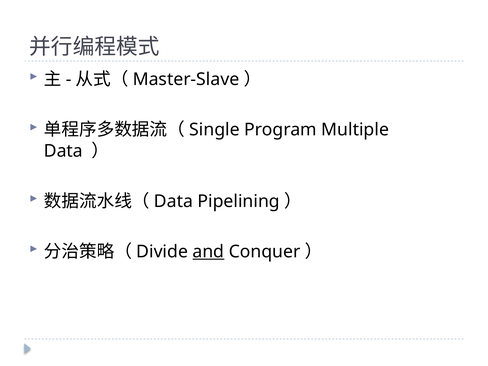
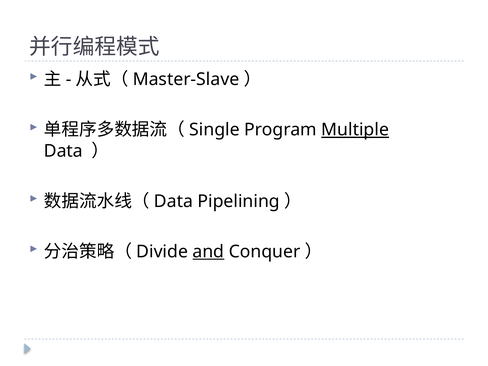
Multiple underline: none -> present (355, 130)
